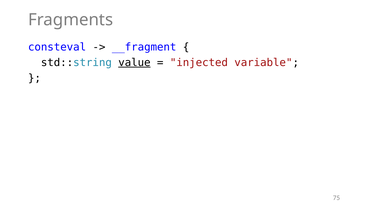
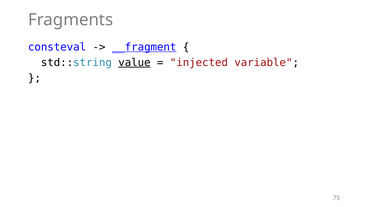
__fragment underline: none -> present (144, 47)
